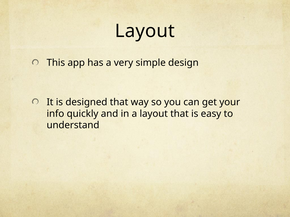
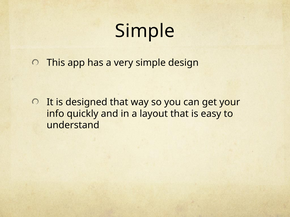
Layout: Layout -> Simple (145, 31)
